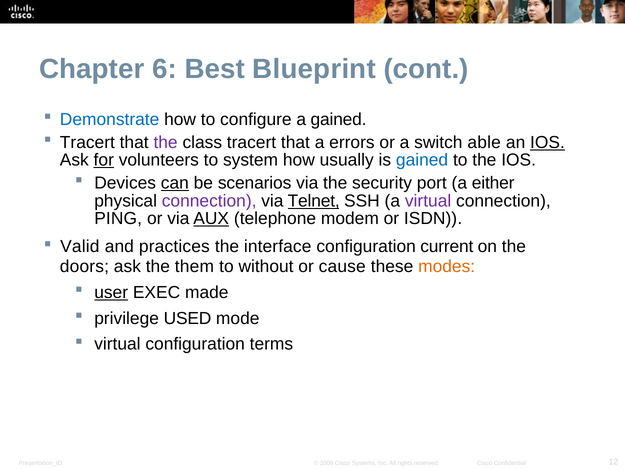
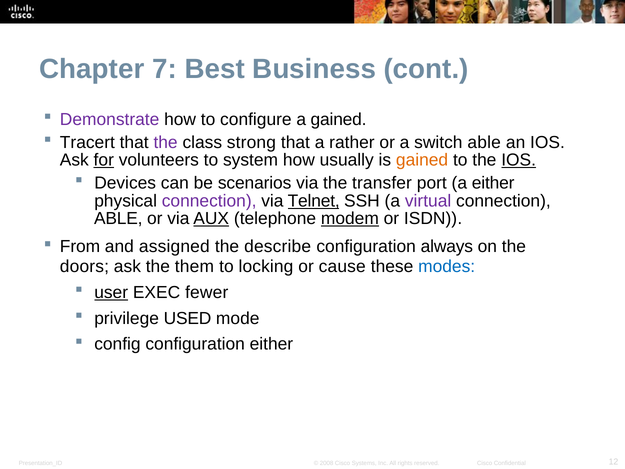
6: 6 -> 7 (164, 69)
Blueprint: Blueprint -> Business (314, 69)
Demonstrate colour: blue -> purple (110, 120)
class tracert: tracert -> strong (251, 142)
errors: errors -> rather (352, 142)
IOS underline: present -> none (548, 142)
gained colour: blue -> orange (422, 160)
IOS underline: none -> present (519, 160)
can underline: present -> none (175, 183)
security: security -> transfer (382, 183)
PING: PING -> ABLE (118, 219)
modem underline: none -> present (350, 219)
Valid: Valid -> From (80, 247)
practices: practices -> assigned (174, 247)
interface: interface -> describe (278, 247)
current: current -> always (447, 247)
without: without -> locking (266, 266)
modes colour: orange -> blue (447, 266)
made: made -> fewer (207, 292)
virtual: virtual -> config (117, 344)
configuration terms: terms -> either (271, 344)
